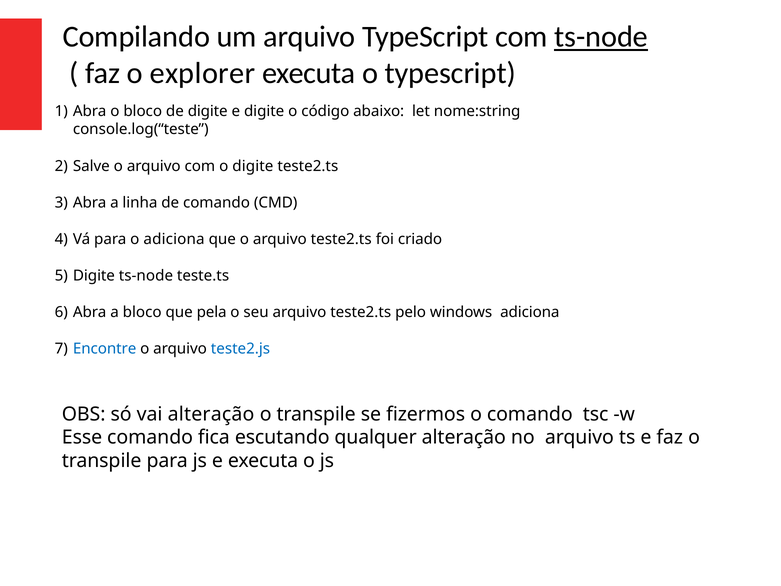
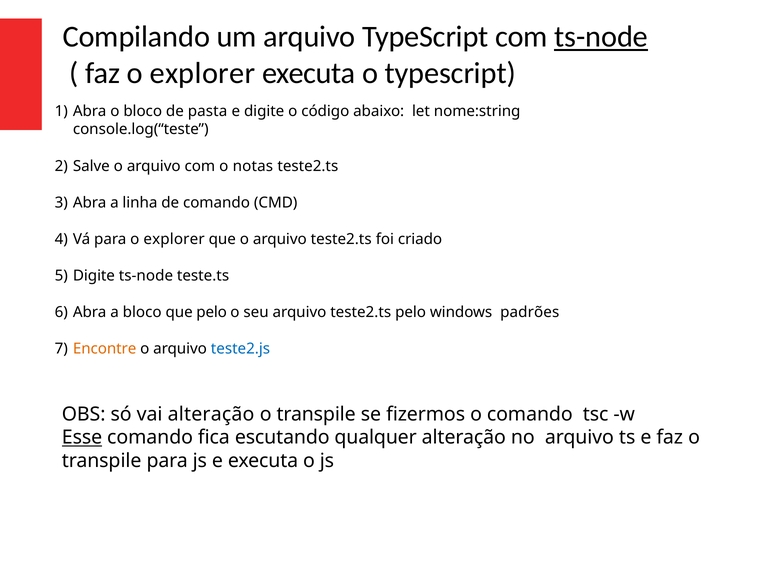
de digite: digite -> pasta (208, 111)
o digite: digite -> notas (253, 166)
para o adiciona: adiciona -> explorer (174, 239)
que pela: pela -> pelo (212, 312)
windows adiciona: adiciona -> padrões (530, 312)
Encontre colour: blue -> orange (105, 349)
Esse underline: none -> present (82, 437)
